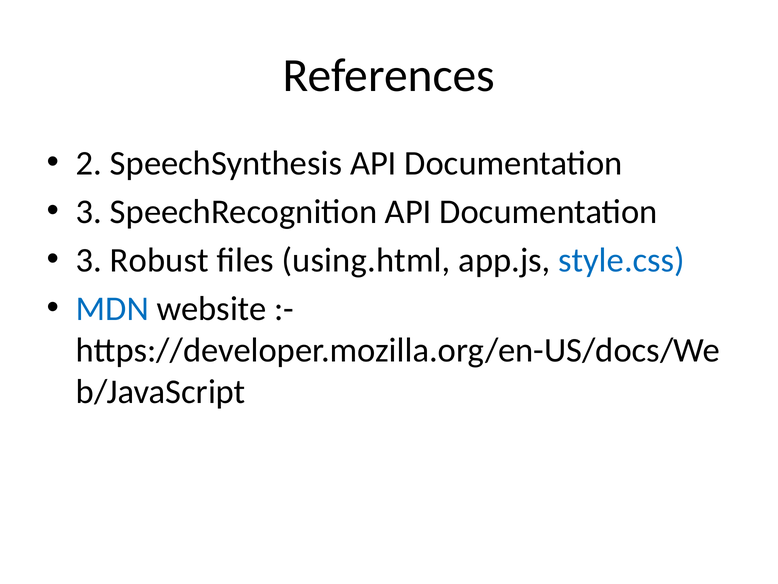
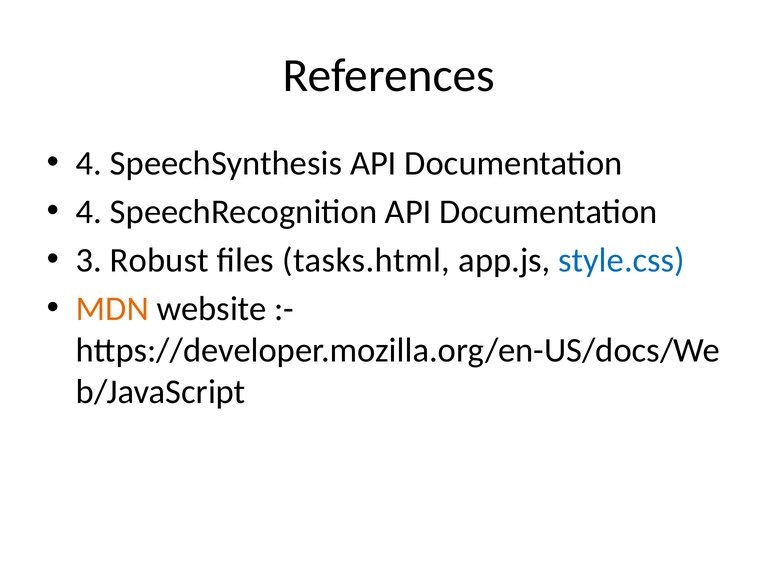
2: 2 -> 4 (89, 163)
3: 3 -> 4 (89, 212)
using.html: using.html -> tasks.html (366, 260)
MDN colour: blue -> orange (112, 308)
